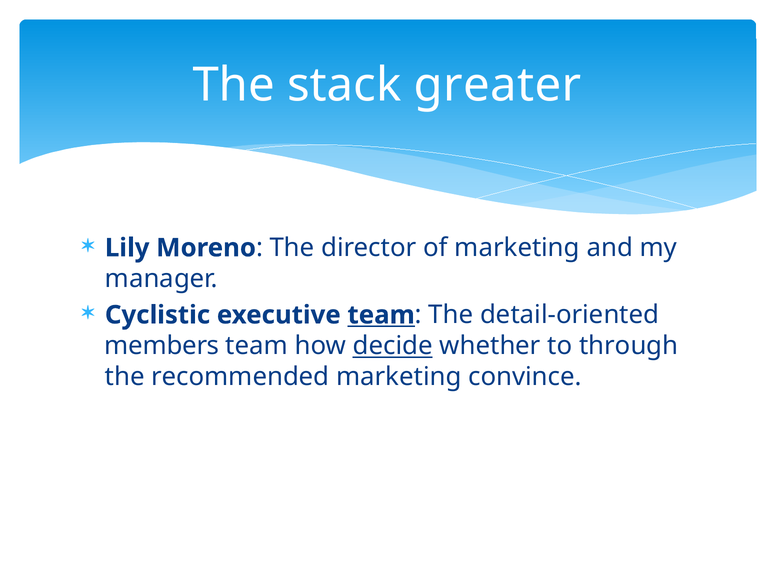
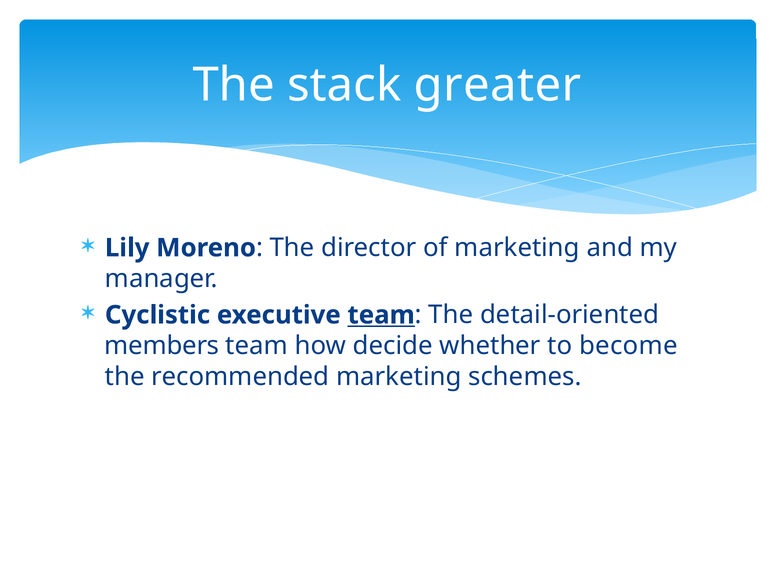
decide underline: present -> none (393, 346)
through: through -> become (629, 346)
convince: convince -> schemes (525, 377)
